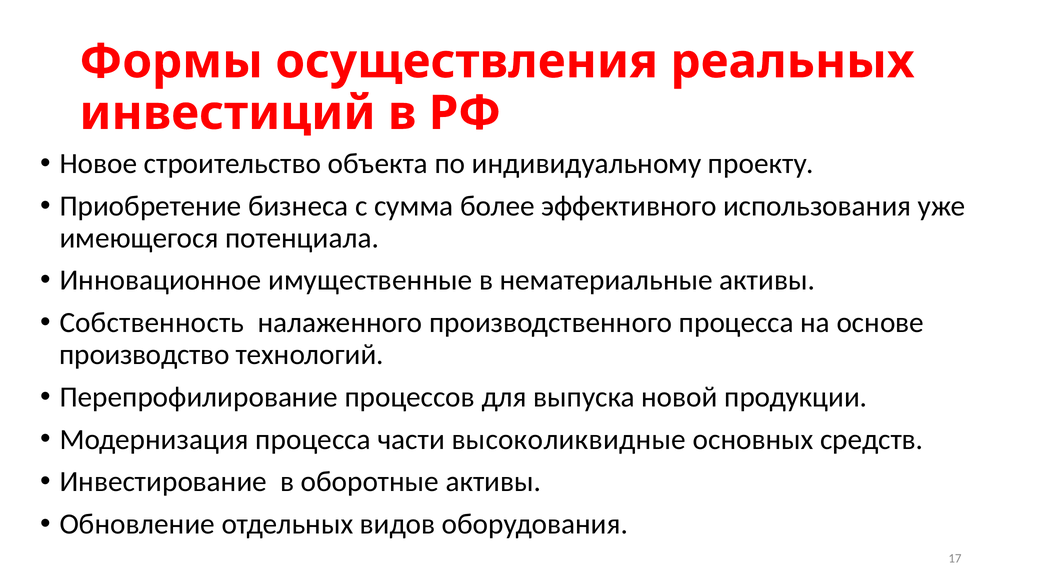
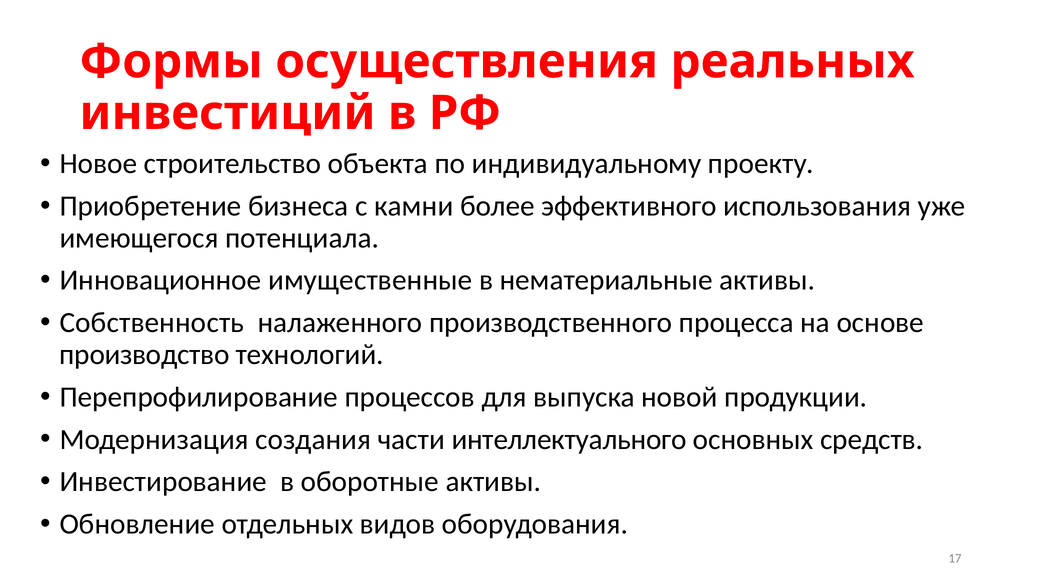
сумма: сумма -> камни (414, 206)
Модернизация процесса: процесса -> создания (313, 440)
высоколиквидные: высоколиквидные -> интеллектуального (569, 440)
